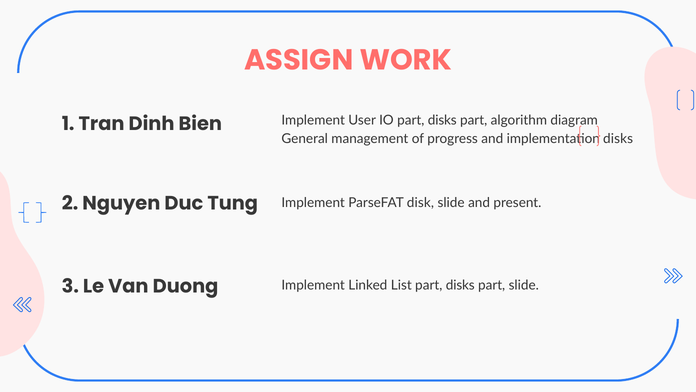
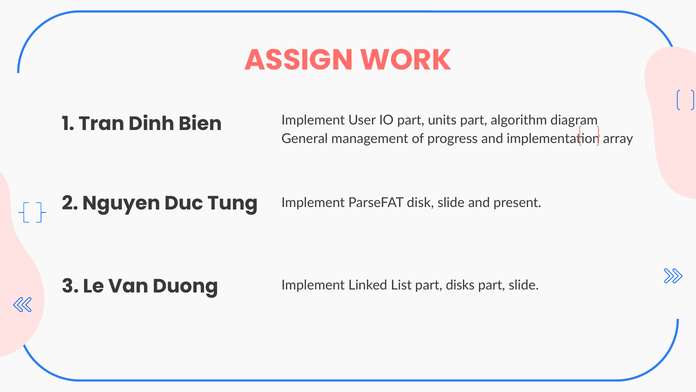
IO part disks: disks -> units (442, 120)
implementation disks: disks -> array (618, 139)
